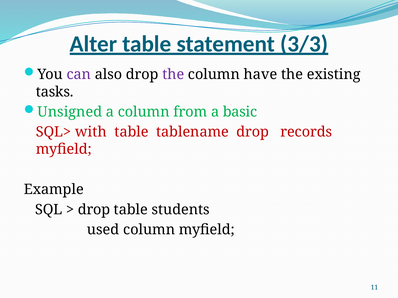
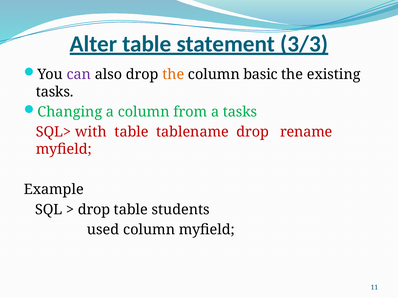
the colour: purple -> orange (173, 75)
have: have -> basic (261, 75)
Unsigned: Unsigned -> Changing (70, 112)
a basic: basic -> tasks (240, 112)
records: records -> rename (306, 132)
